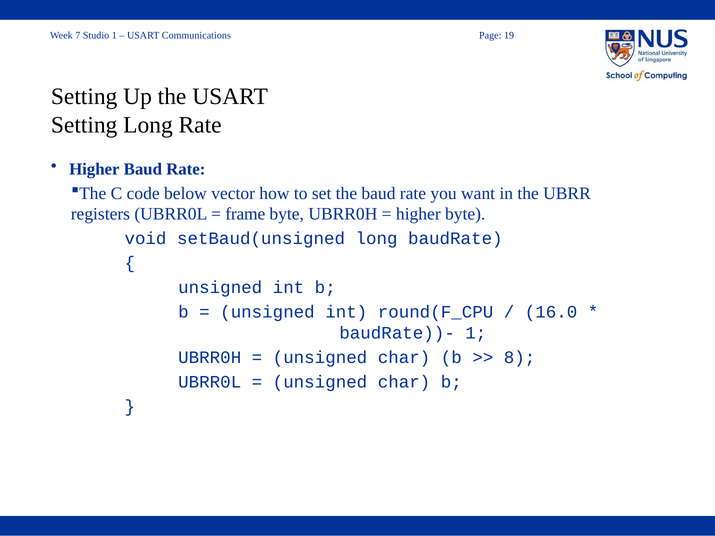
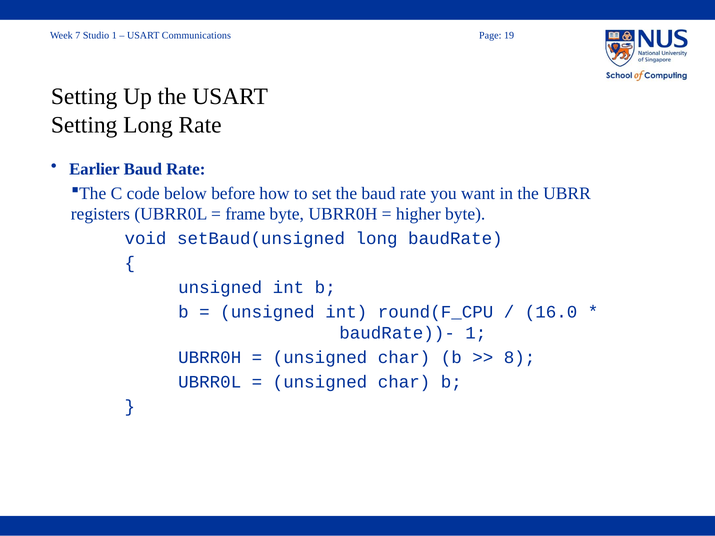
Higher: Higher -> Earlier (94, 169)
vector: vector -> before (233, 193)
